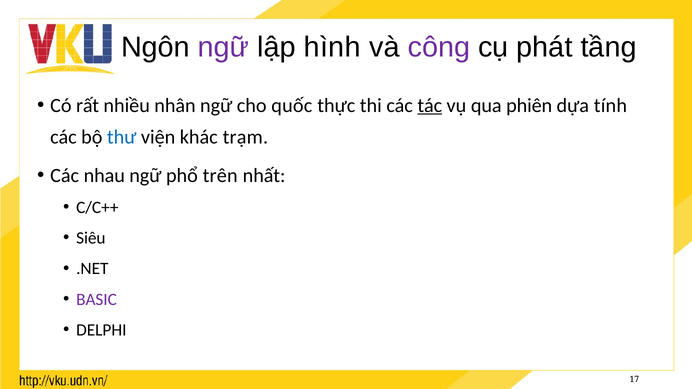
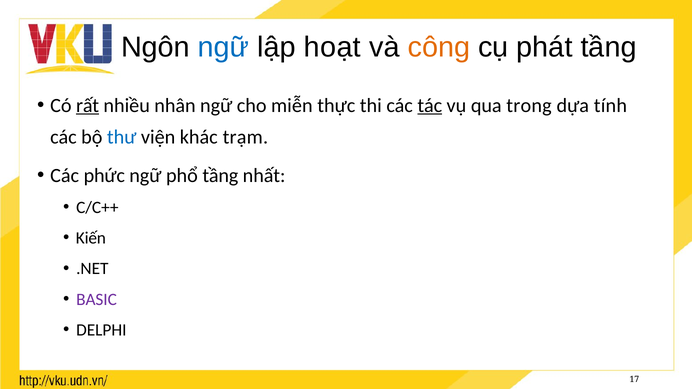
ngữ colour: purple -> blue (224, 47)
hình: hình -> hoạt (332, 47)
công colour: purple -> orange (439, 47)
rất underline: none -> present (88, 106)
quốc: quốc -> miễn (292, 106)
phiên: phiên -> trong (529, 106)
nhau: nhau -> phức (104, 176)
phổ trên: trên -> tầng (220, 176)
Siêu: Siêu -> Kiến (91, 238)
